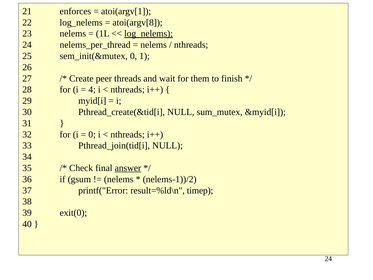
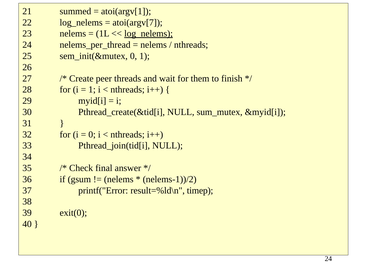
enforces: enforces -> summed (75, 11)
atoi(argv[8: atoi(argv[8 -> atoi(argv[7 (138, 22)
4: 4 -> 1 (92, 90)
answer underline: present -> none (128, 168)
